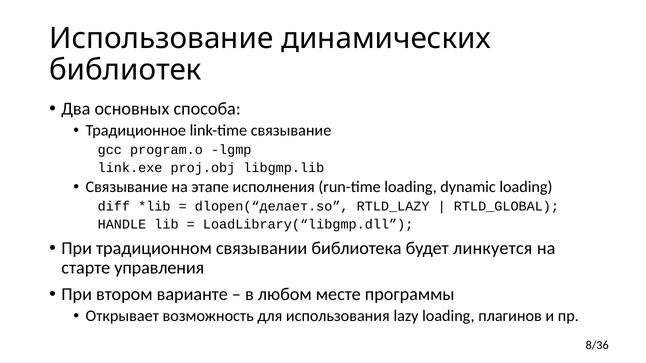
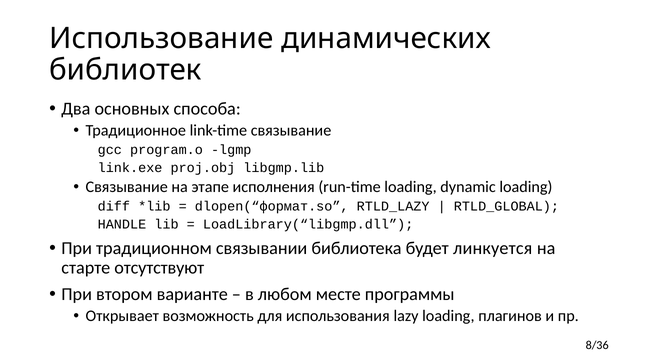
dlopen(“делает.so: dlopen(“делает.so -> dlopen(“формат.so (272, 207)
управления: управления -> отсутствуют (159, 268)
